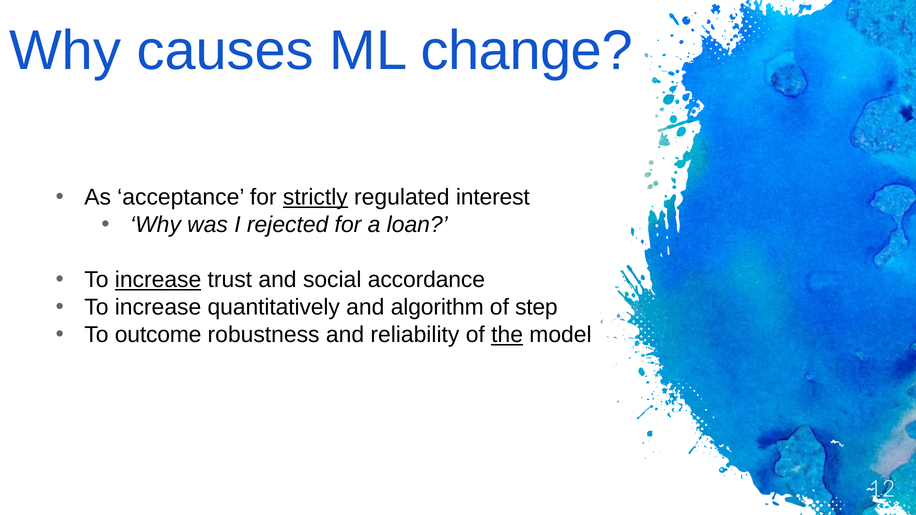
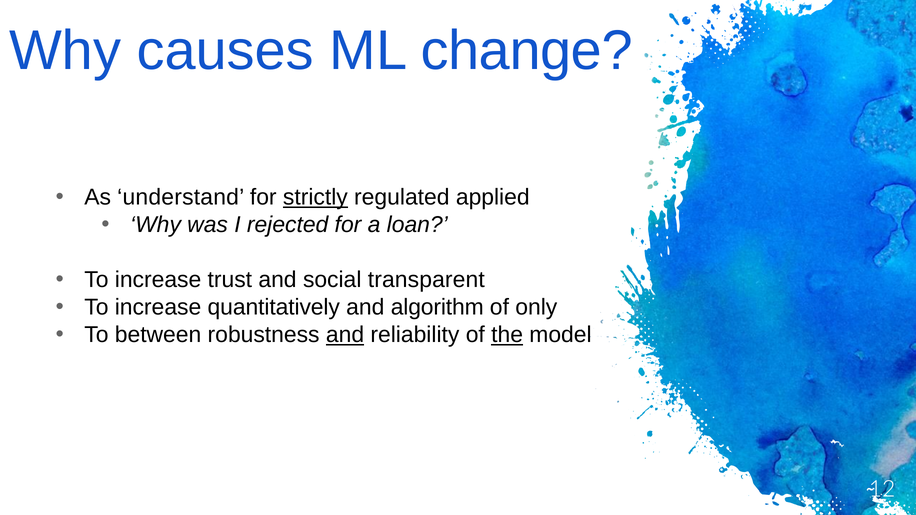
acceptance: acceptance -> understand (181, 197)
interest: interest -> applied (493, 197)
increase underline: present -> none (158, 280)
accordance: accordance -> transparent (426, 280)
step: step -> only (536, 307)
outcome: outcome -> between (158, 335)
and underline: none -> present (345, 335)
